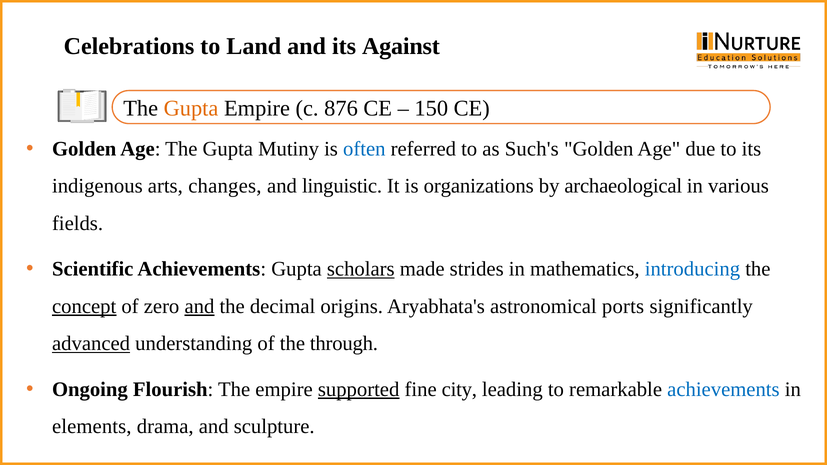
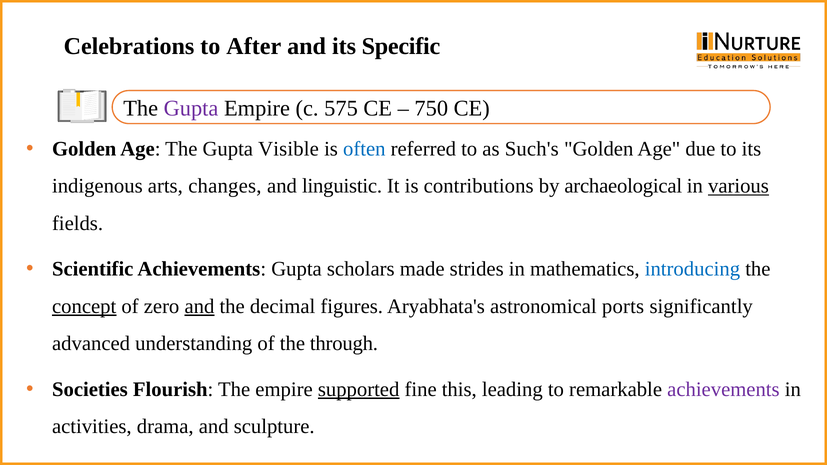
Land: Land -> After (254, 46)
Against: Against -> Specific (401, 46)
Gupta colour: orange -> purple (191, 109)
876: 876 -> 575 (341, 109)
150: 150 -> 750 (431, 109)
Mutiny: Mutiny -> Visible (289, 149)
organizations: organizations -> contributions (479, 186)
various underline: none -> present (738, 186)
scholars underline: present -> none (361, 269)
origins: origins -> figures (352, 306)
advanced underline: present -> none (91, 344)
Ongoing: Ongoing -> Societies (90, 389)
city: city -> this (459, 389)
achievements colour: blue -> purple (723, 389)
elements: elements -> activities (92, 427)
